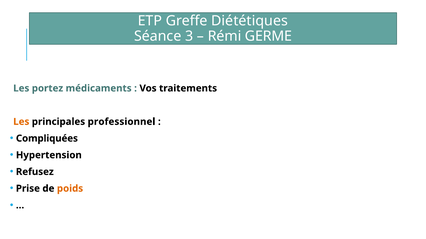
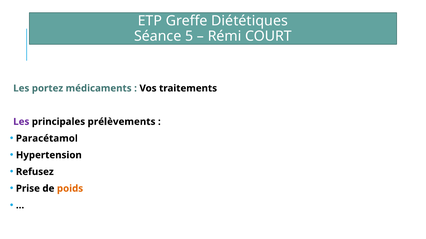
3: 3 -> 5 (189, 36)
GERME: GERME -> COURT (268, 36)
Les colour: orange -> purple (21, 122)
professionnel: professionnel -> prélèvements (122, 122)
Compliquées: Compliquées -> Paracétamol (47, 139)
